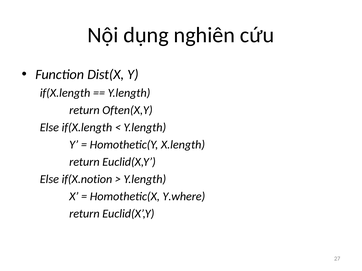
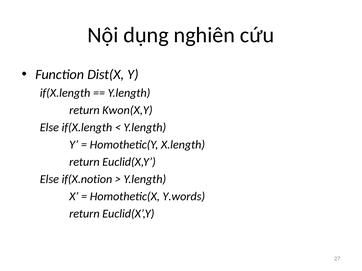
Often(X,Y: Often(X,Y -> Kwon(X,Y (127, 110)
Y.where: Y.where -> Y.words (184, 197)
